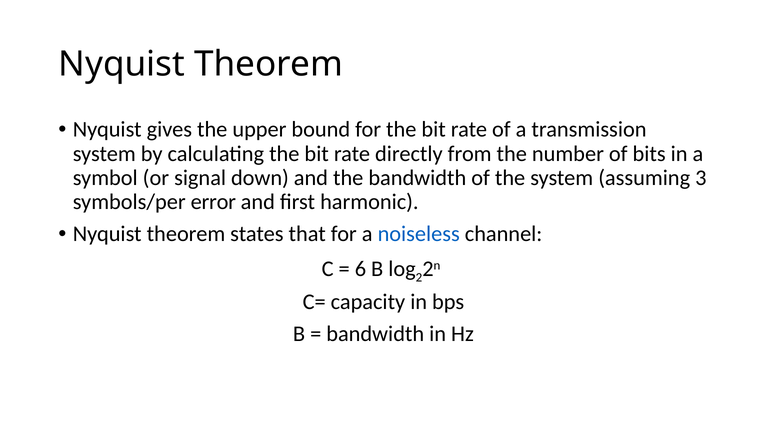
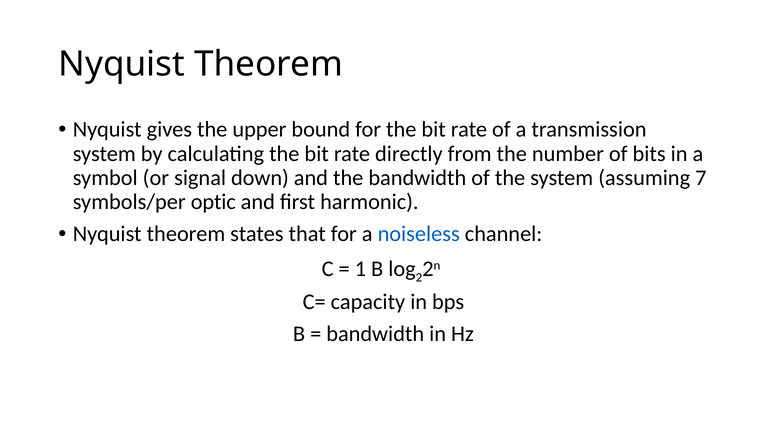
3: 3 -> 7 (701, 178)
error: error -> optic (213, 202)
6: 6 -> 1 (360, 269)
